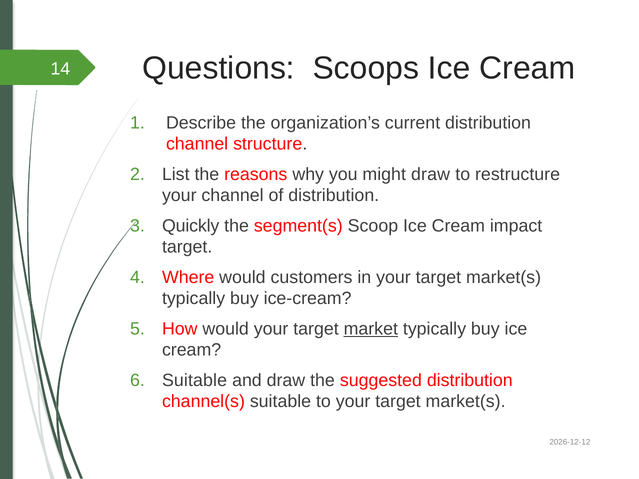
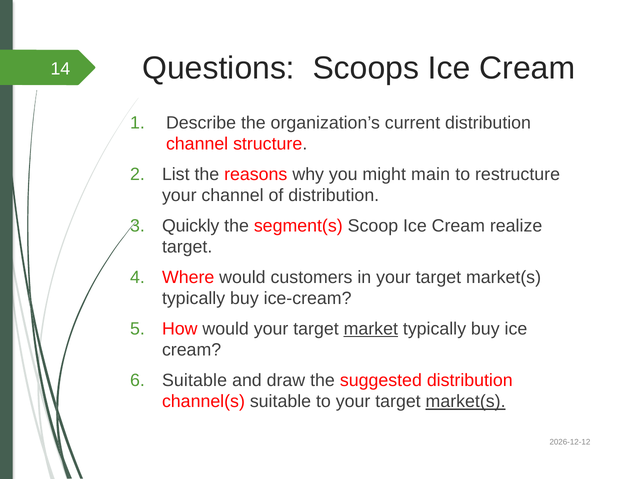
might draw: draw -> main (431, 174)
impact: impact -> realize (516, 226)
market(s underline: none -> present (466, 402)
